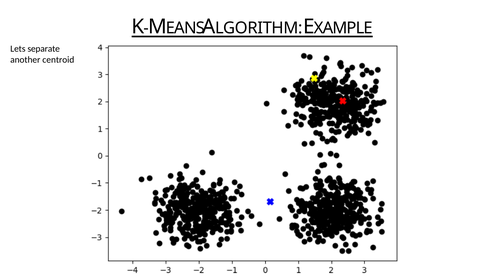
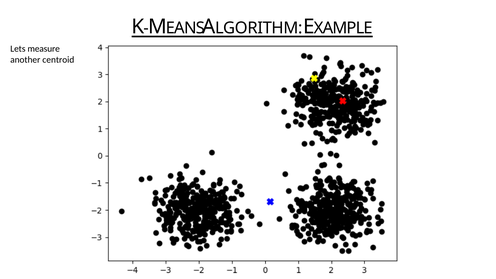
separate: separate -> measure (44, 49)
